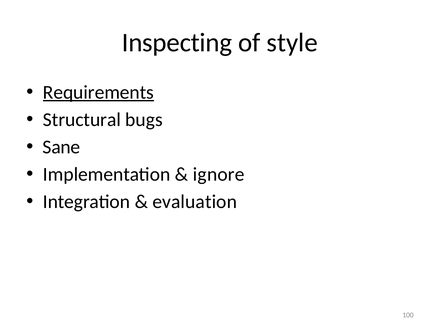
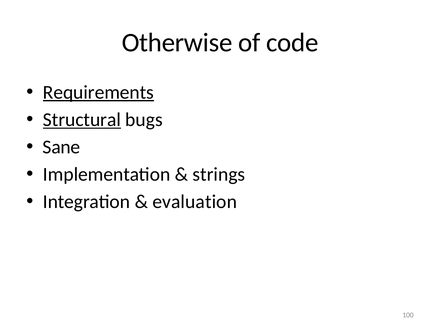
Inspecting: Inspecting -> Otherwise (177, 43)
style: style -> code (292, 43)
Structural underline: none -> present (82, 120)
ignore: ignore -> strings (219, 174)
